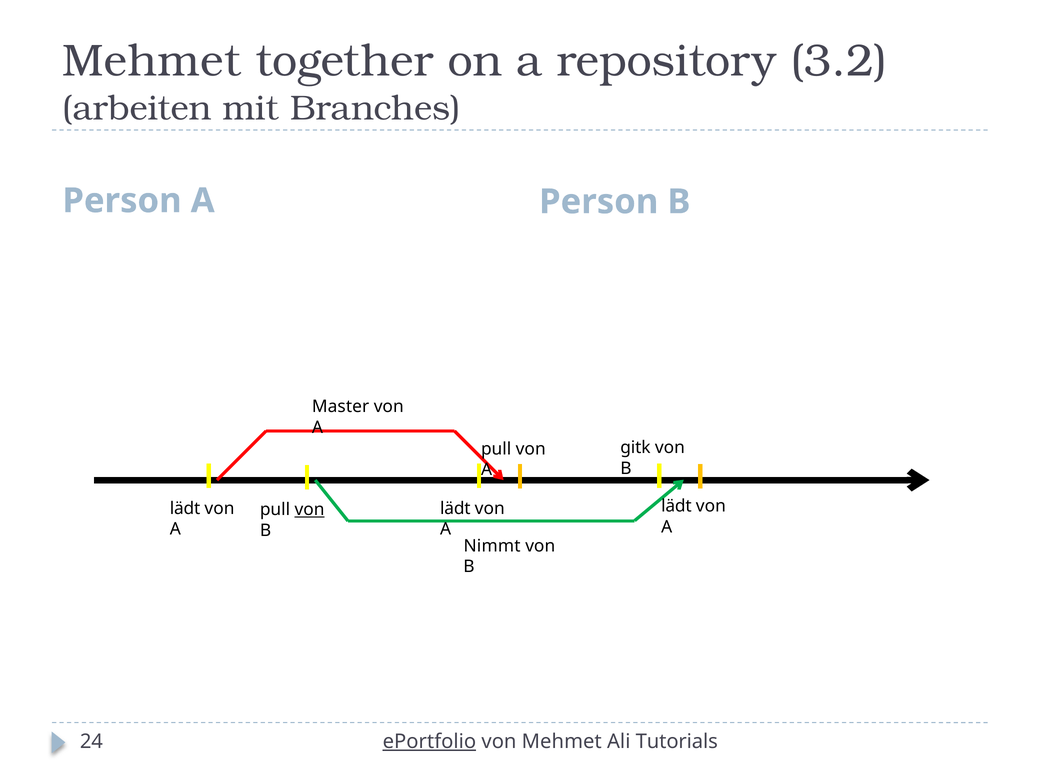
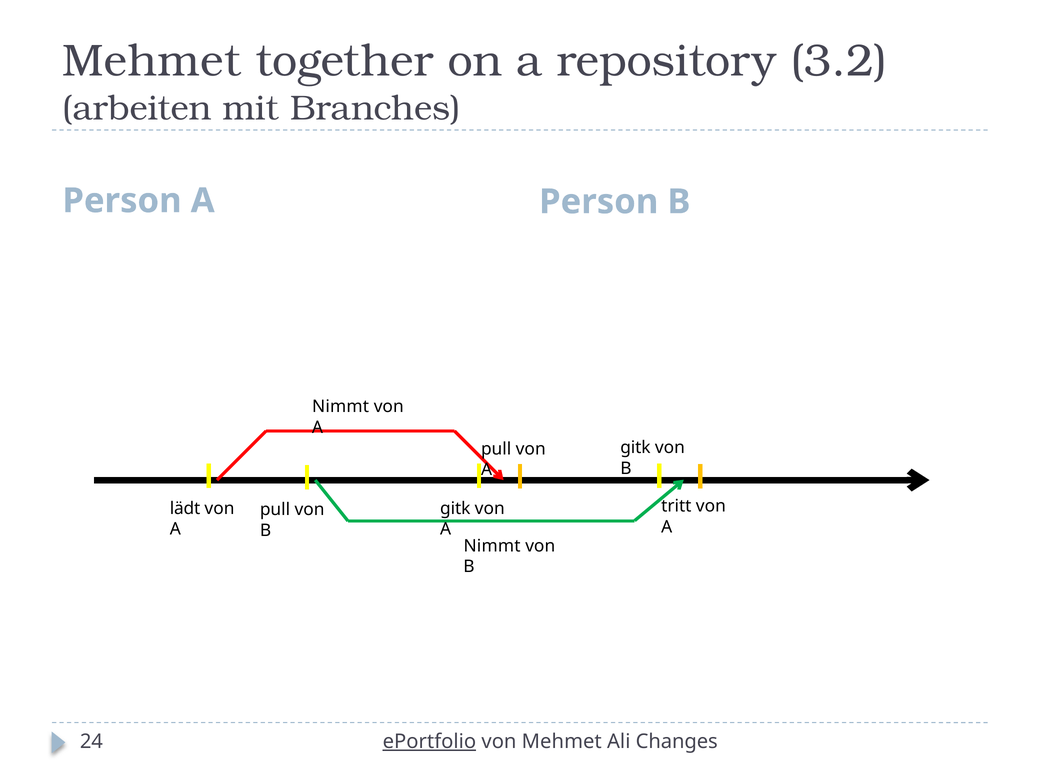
Master: Master -> Nimmt (341, 407)
lädt: lädt -> tritt (676, 506)
lädt: lädt -> gitk (455, 508)
von underline: present -> none (310, 510)
Tutorials: Tutorials -> Changes (677, 742)
